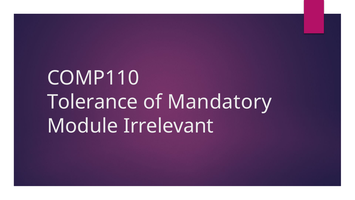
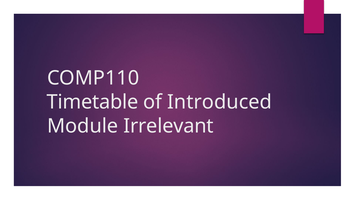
Tolerance: Tolerance -> Timetable (93, 102)
Mandatory: Mandatory -> Introduced (220, 102)
